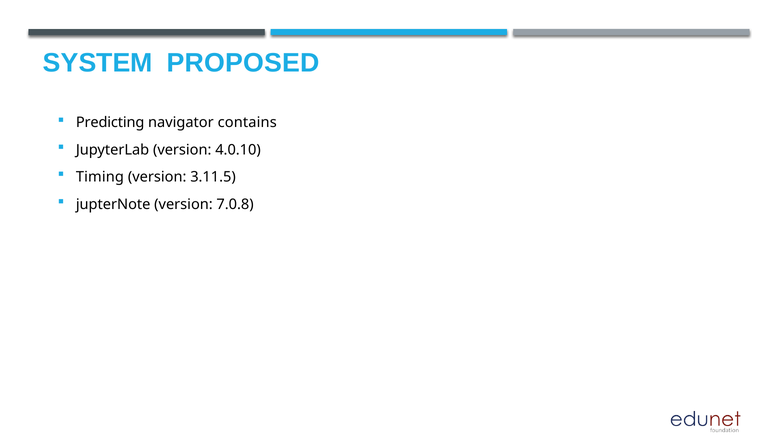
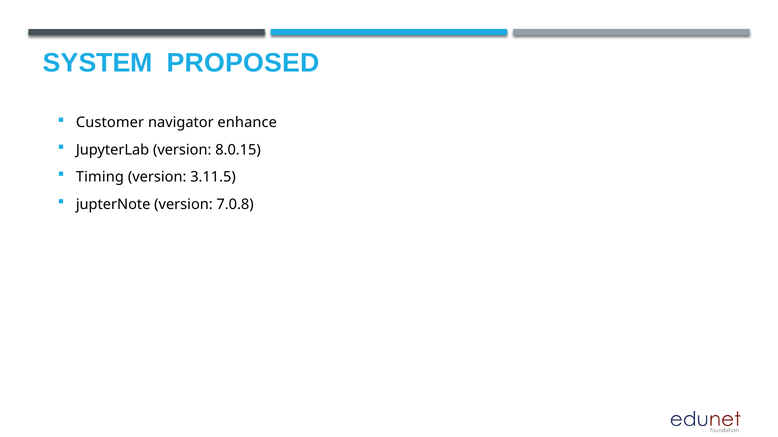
Predicting: Predicting -> Customer (110, 123)
contains: contains -> enhance (247, 123)
4.0.10: 4.0.10 -> 8.0.15 (238, 150)
